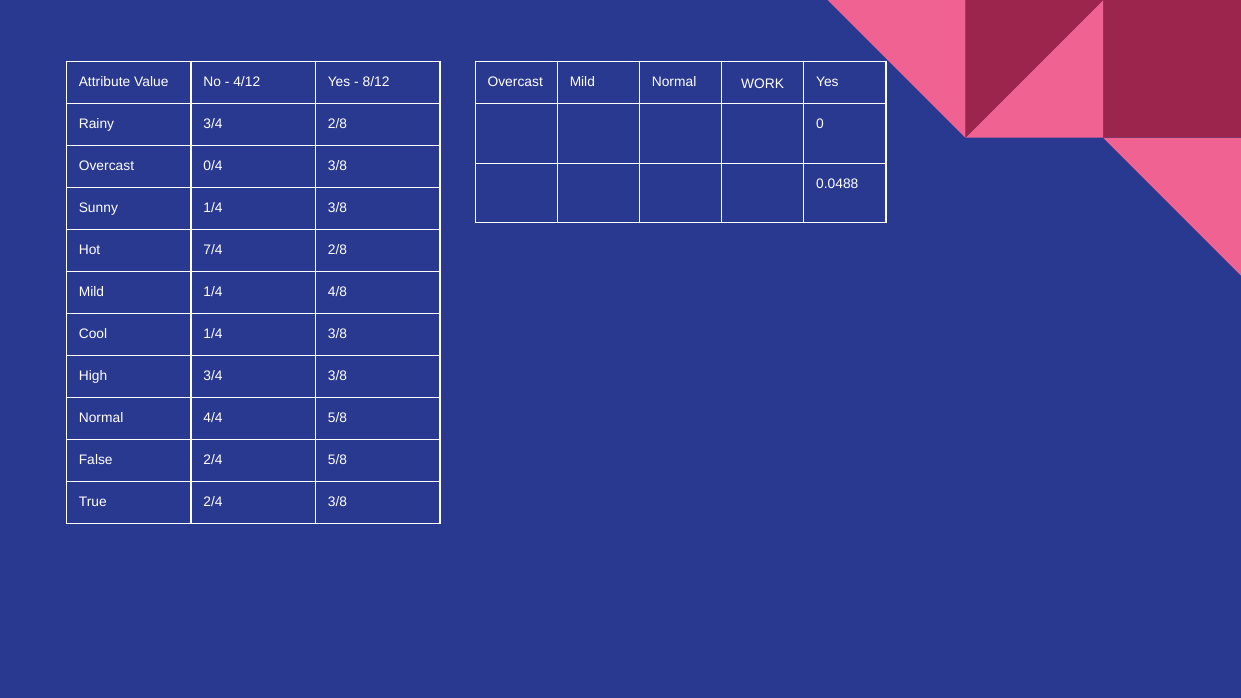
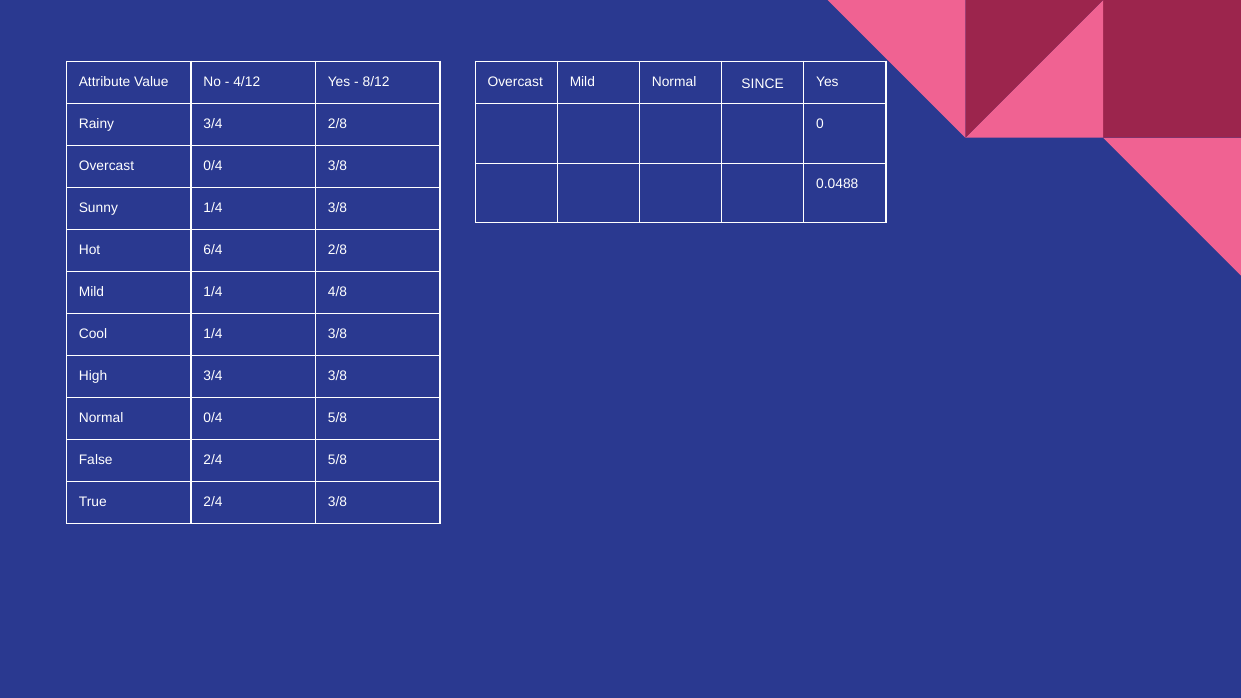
WORK: WORK -> SINCE (763, 84)
7/4: 7/4 -> 6/4 (213, 250)
Normal 4/4: 4/4 -> 0/4 (213, 418)
